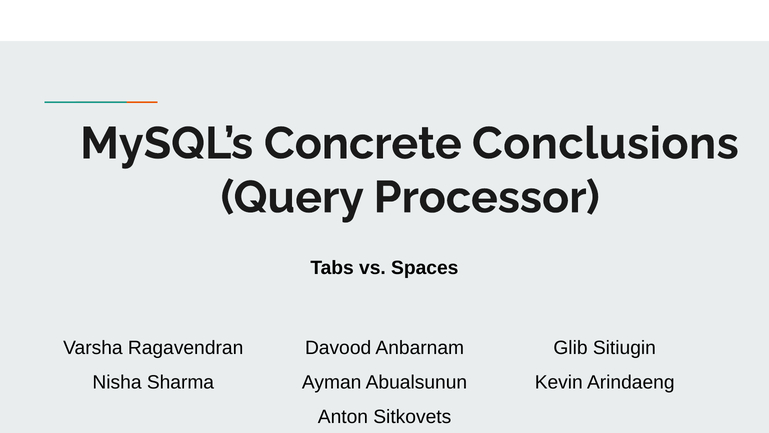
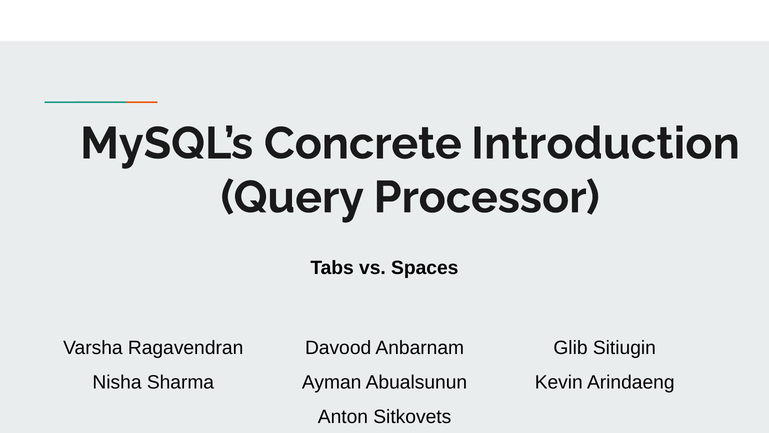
Conclusions: Conclusions -> Introduction (605, 143)
